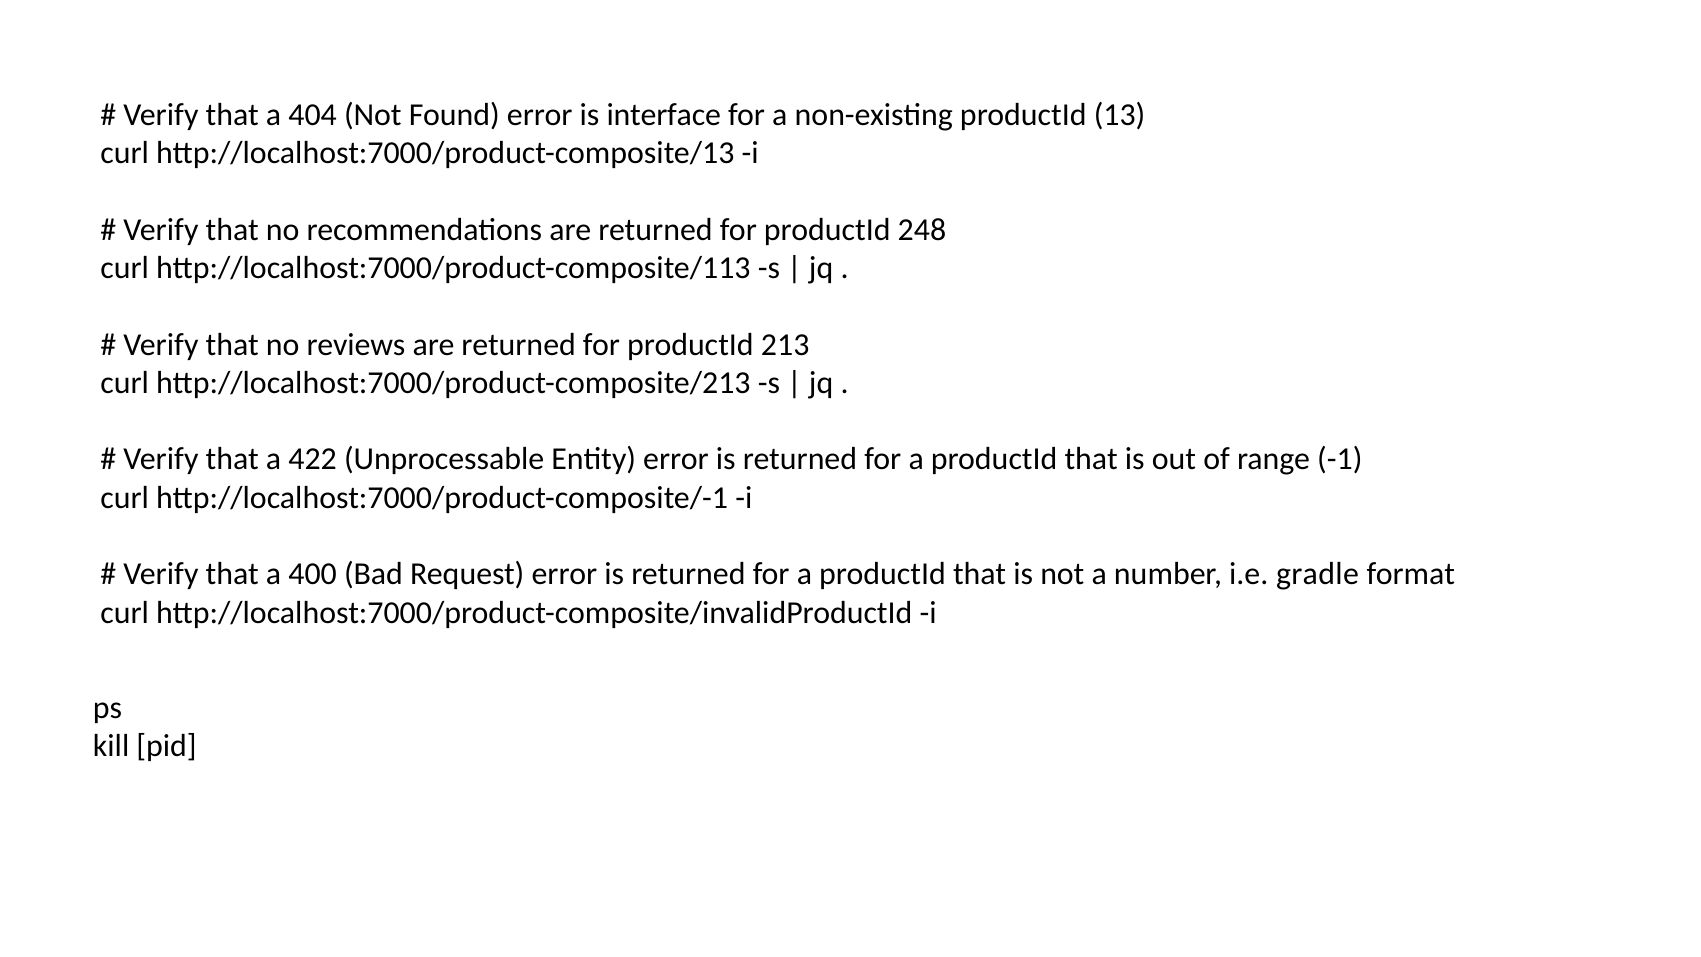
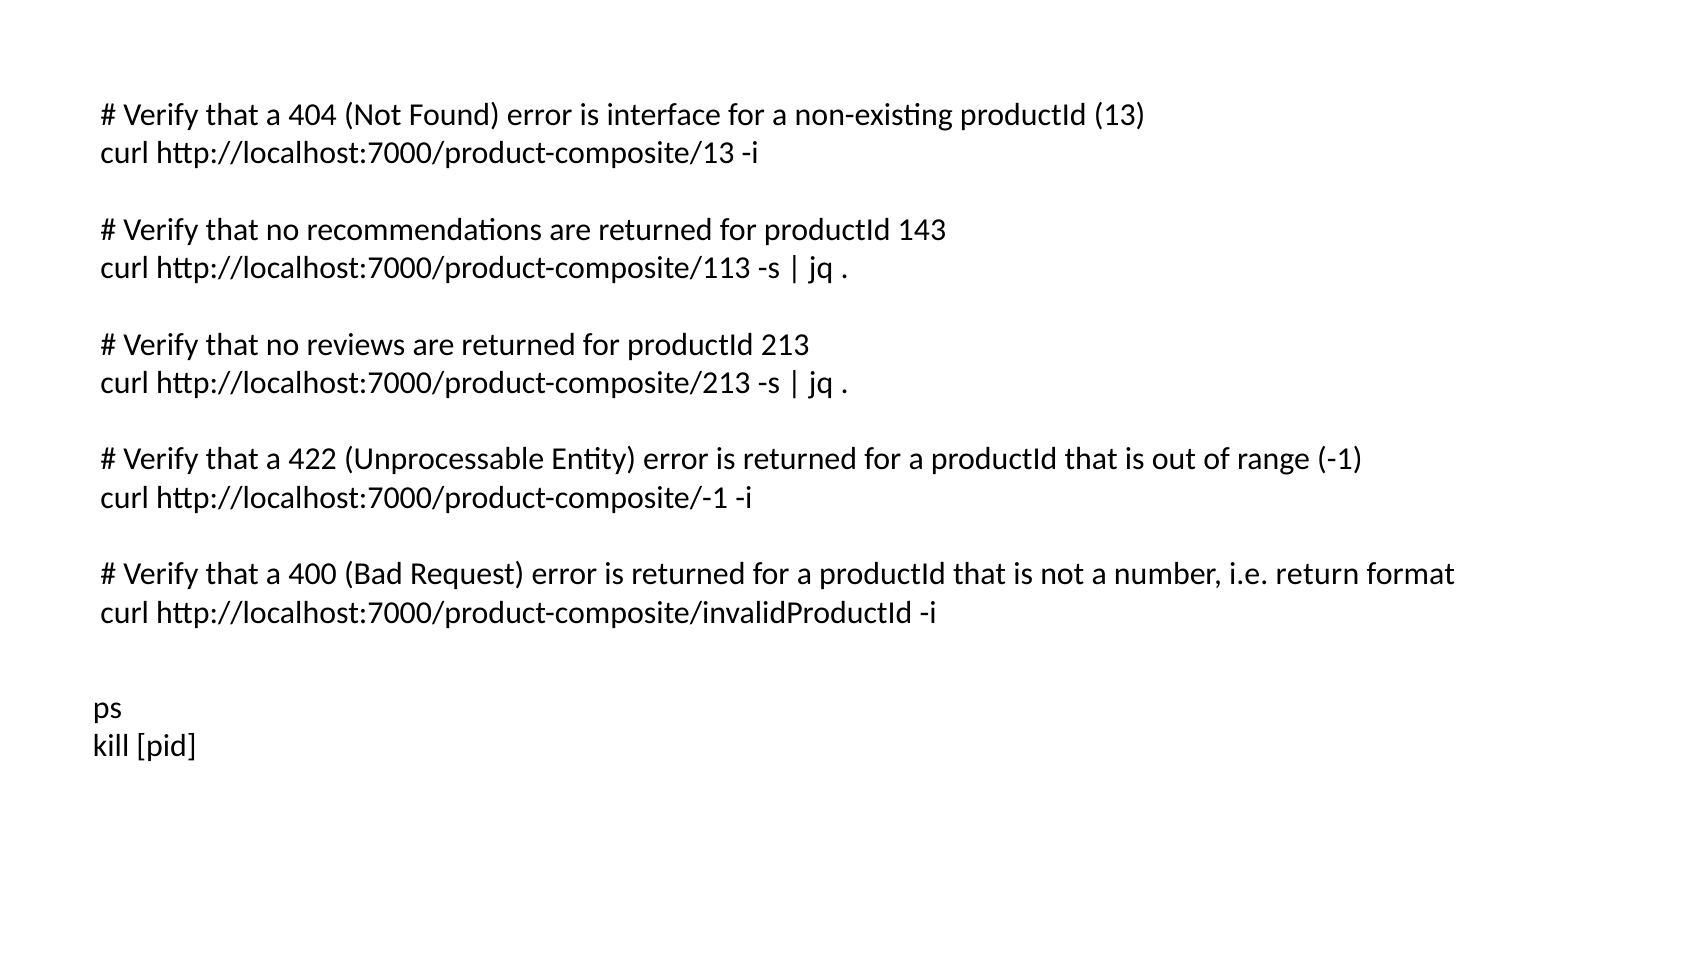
248: 248 -> 143 (922, 230)
gradle: gradle -> return (1317, 574)
